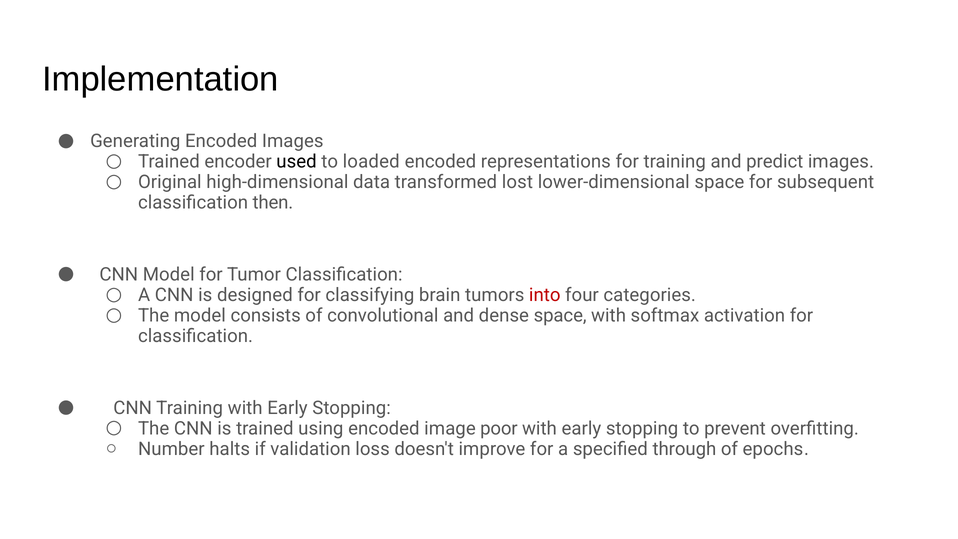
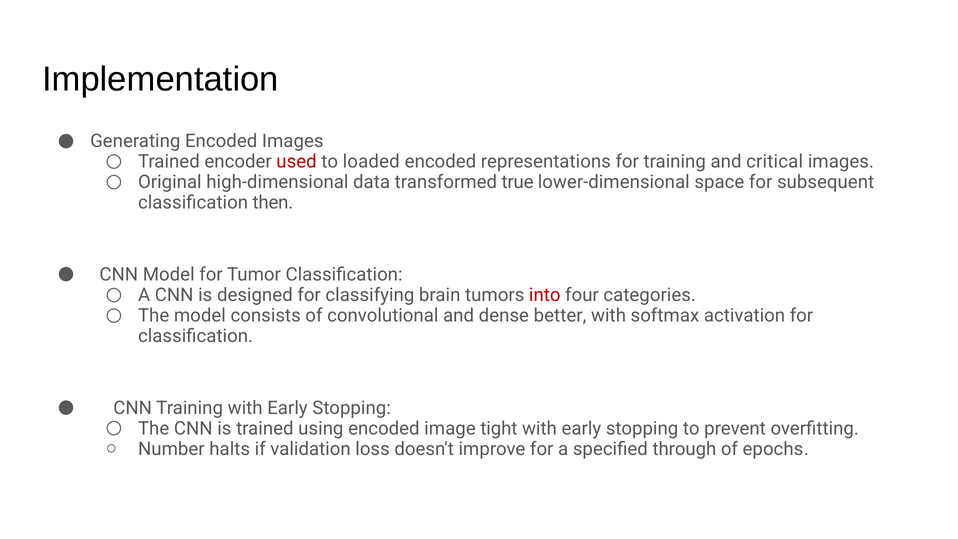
used colour: black -> red (297, 162)
predict: predict -> critical (775, 162)
lost: lost -> true (518, 182)
dense space: space -> better (560, 315)
poor: poor -> tight (499, 428)
